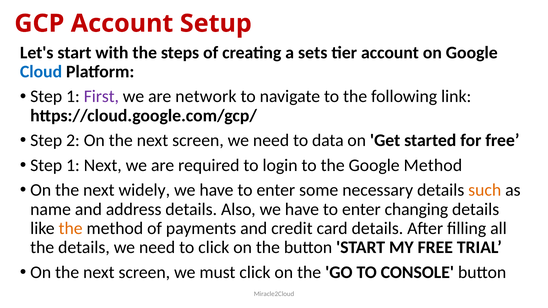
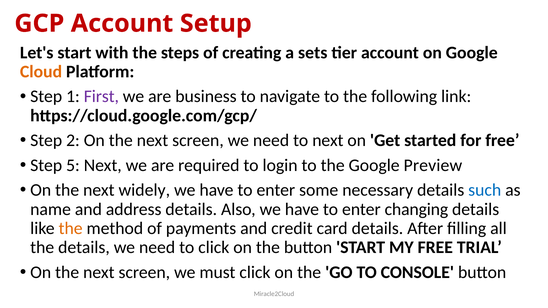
Cloud colour: blue -> orange (41, 72)
network: network -> business (206, 97)
to data: data -> next (328, 141)
1: 1 -> 5 (73, 165)
Google Method: Method -> Preview (433, 165)
such colour: orange -> blue (485, 190)
